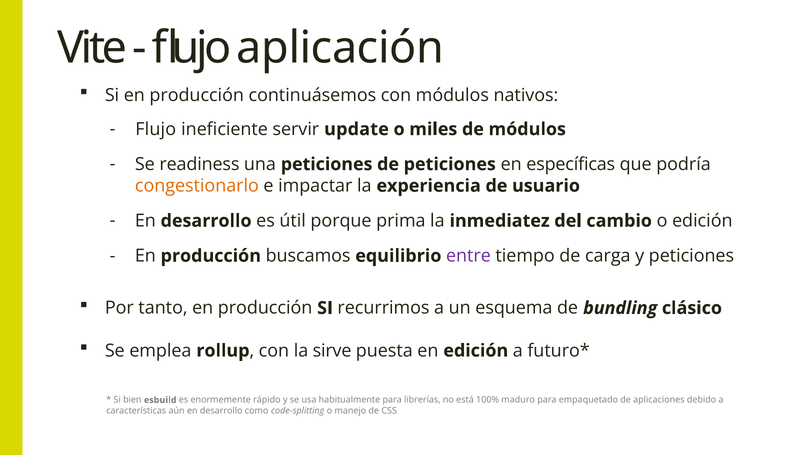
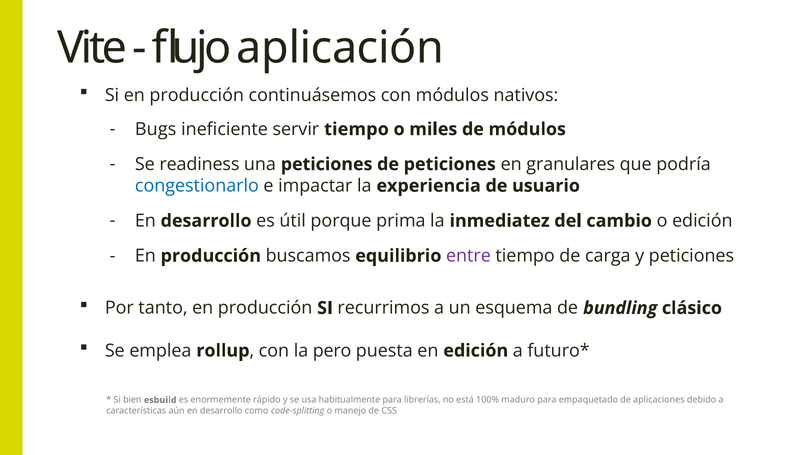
Flujo: Flujo -> Bugs (156, 129)
servir update: update -> tiempo (356, 129)
específicas: específicas -> granulares (571, 164)
congestionarlo colour: orange -> blue (197, 186)
sirve: sirve -> pero (332, 351)
